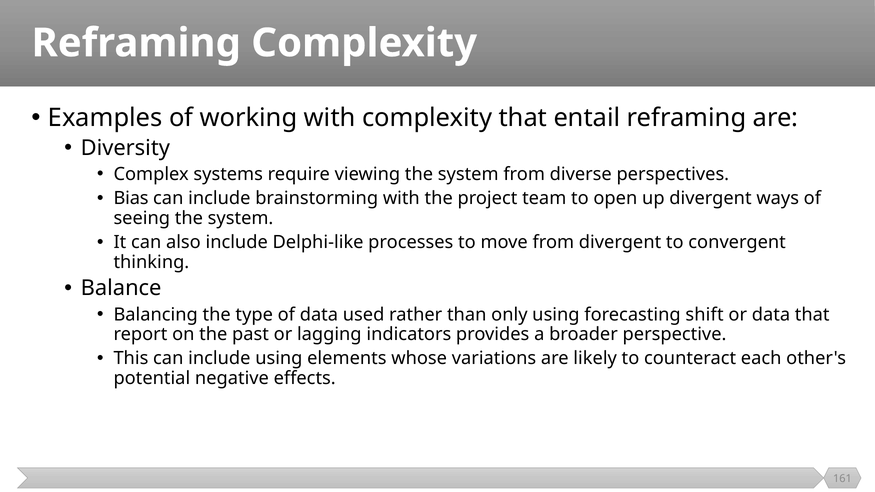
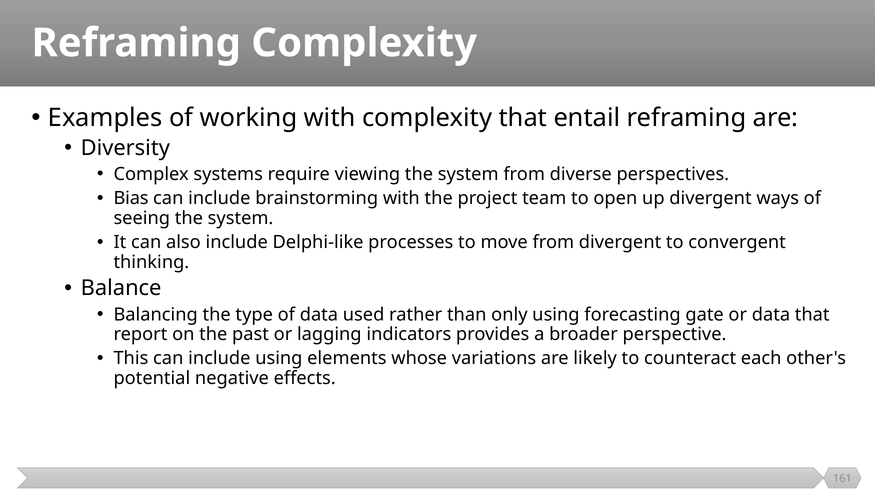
shift: shift -> gate (705, 315)
